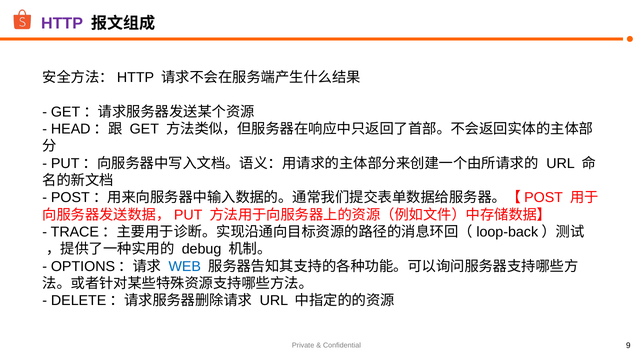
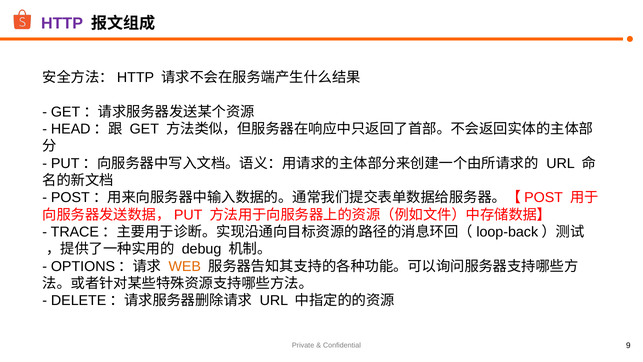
WEB colour: blue -> orange (185, 266)
